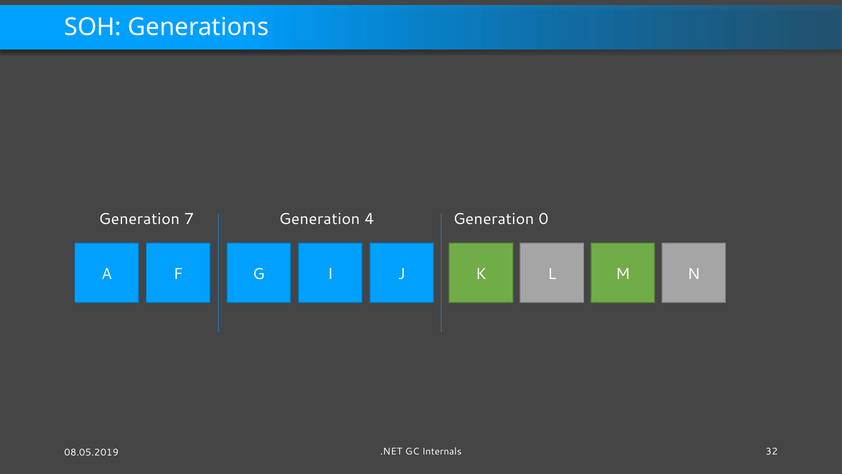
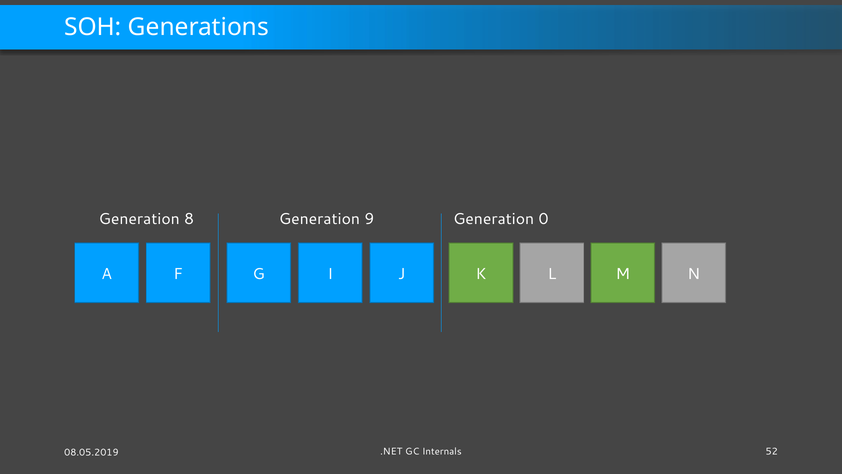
7: 7 -> 8 (189, 219)
4: 4 -> 9 (369, 219)
32: 32 -> 52 (772, 451)
